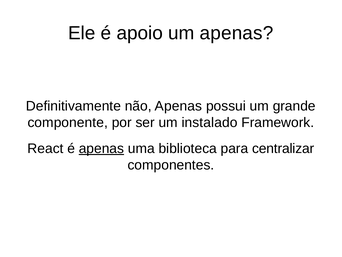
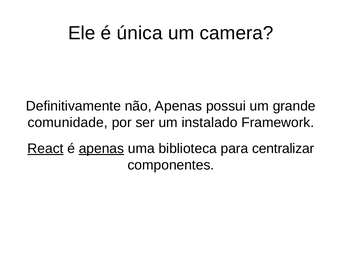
apoio: apoio -> única (140, 33)
um apenas: apenas -> camera (237, 33)
componente: componente -> comunidade (68, 122)
React underline: none -> present (45, 148)
